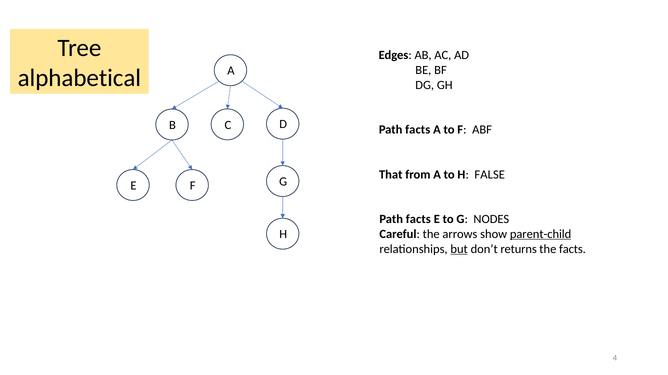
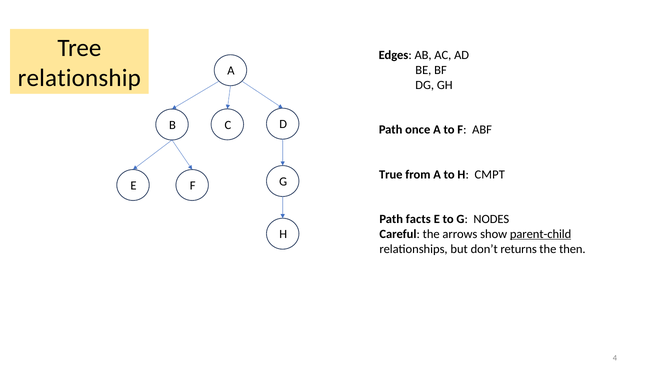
alphabetical: alphabetical -> relationship (79, 78)
facts: facts -> once (418, 130)
That: That -> True (391, 175)
FALSE: FALSE -> CMPT (490, 175)
but underline: present -> none (459, 249)
the facts: facts -> then (572, 249)
